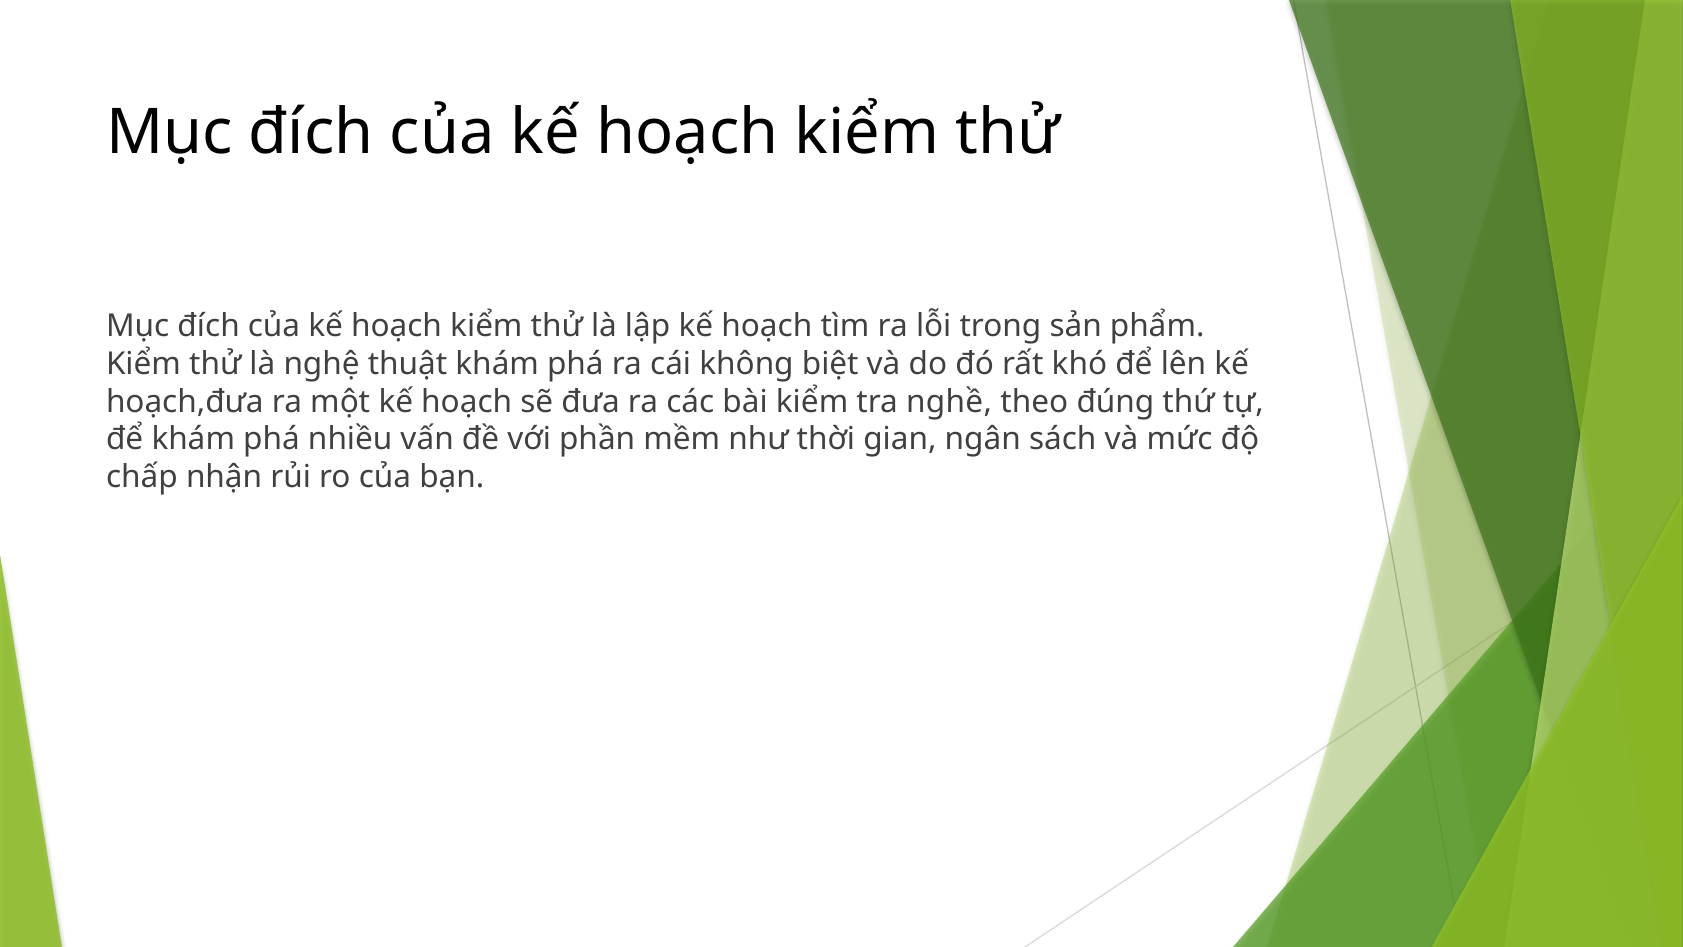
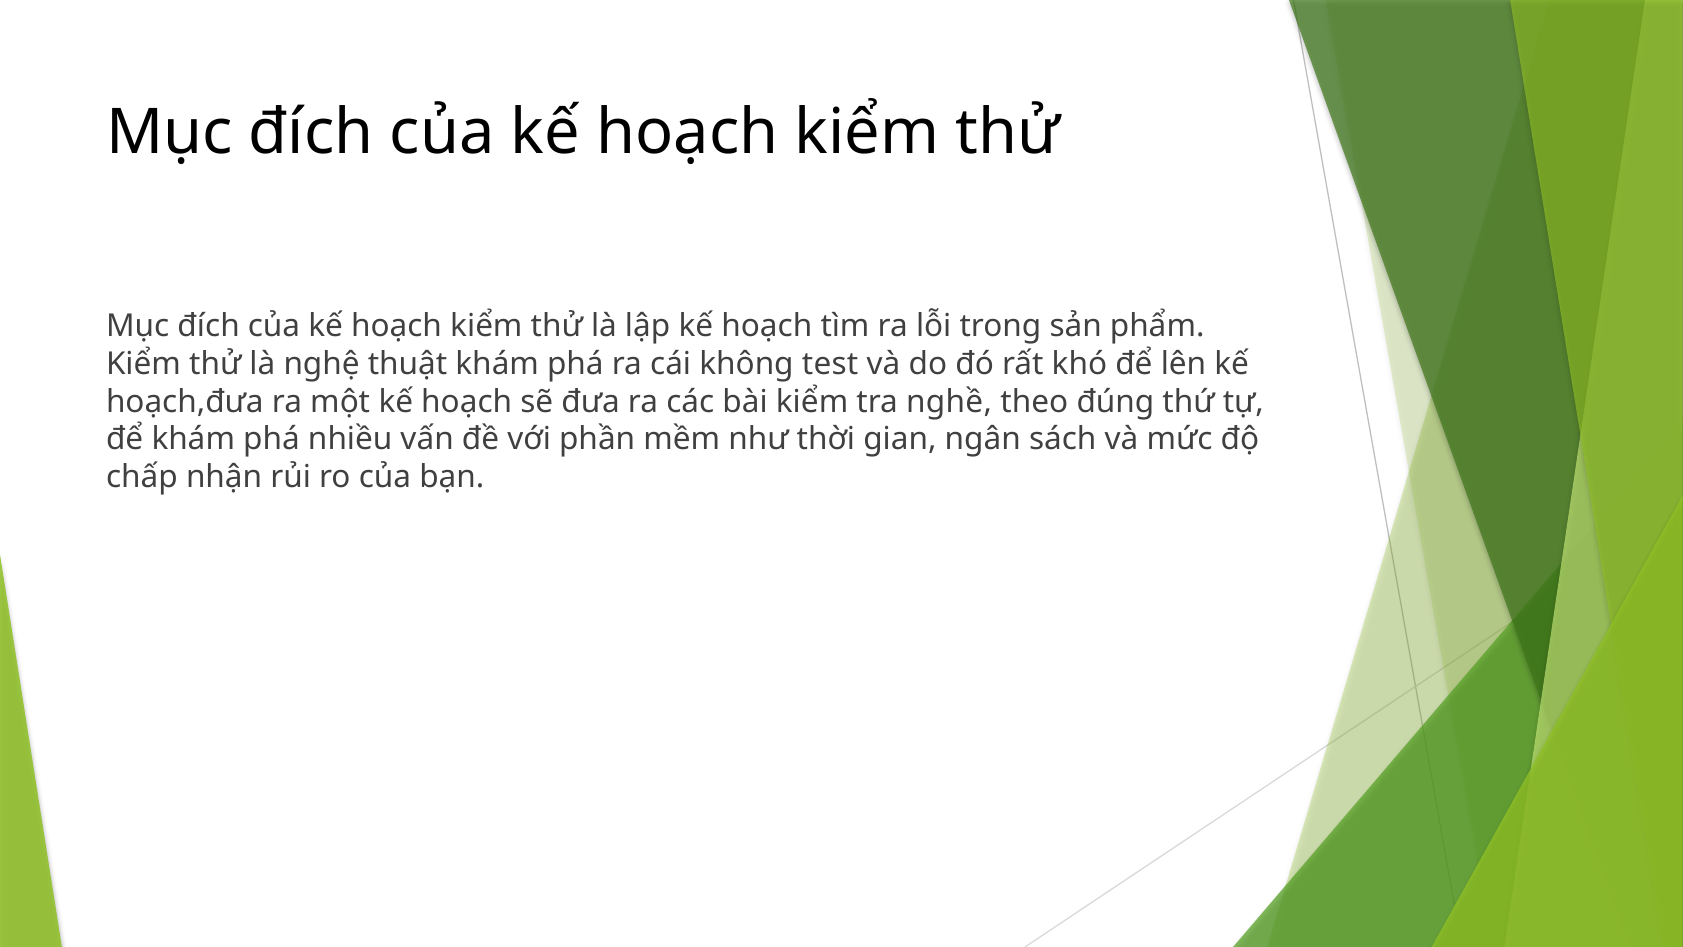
biệt: biệt -> test (830, 364)
